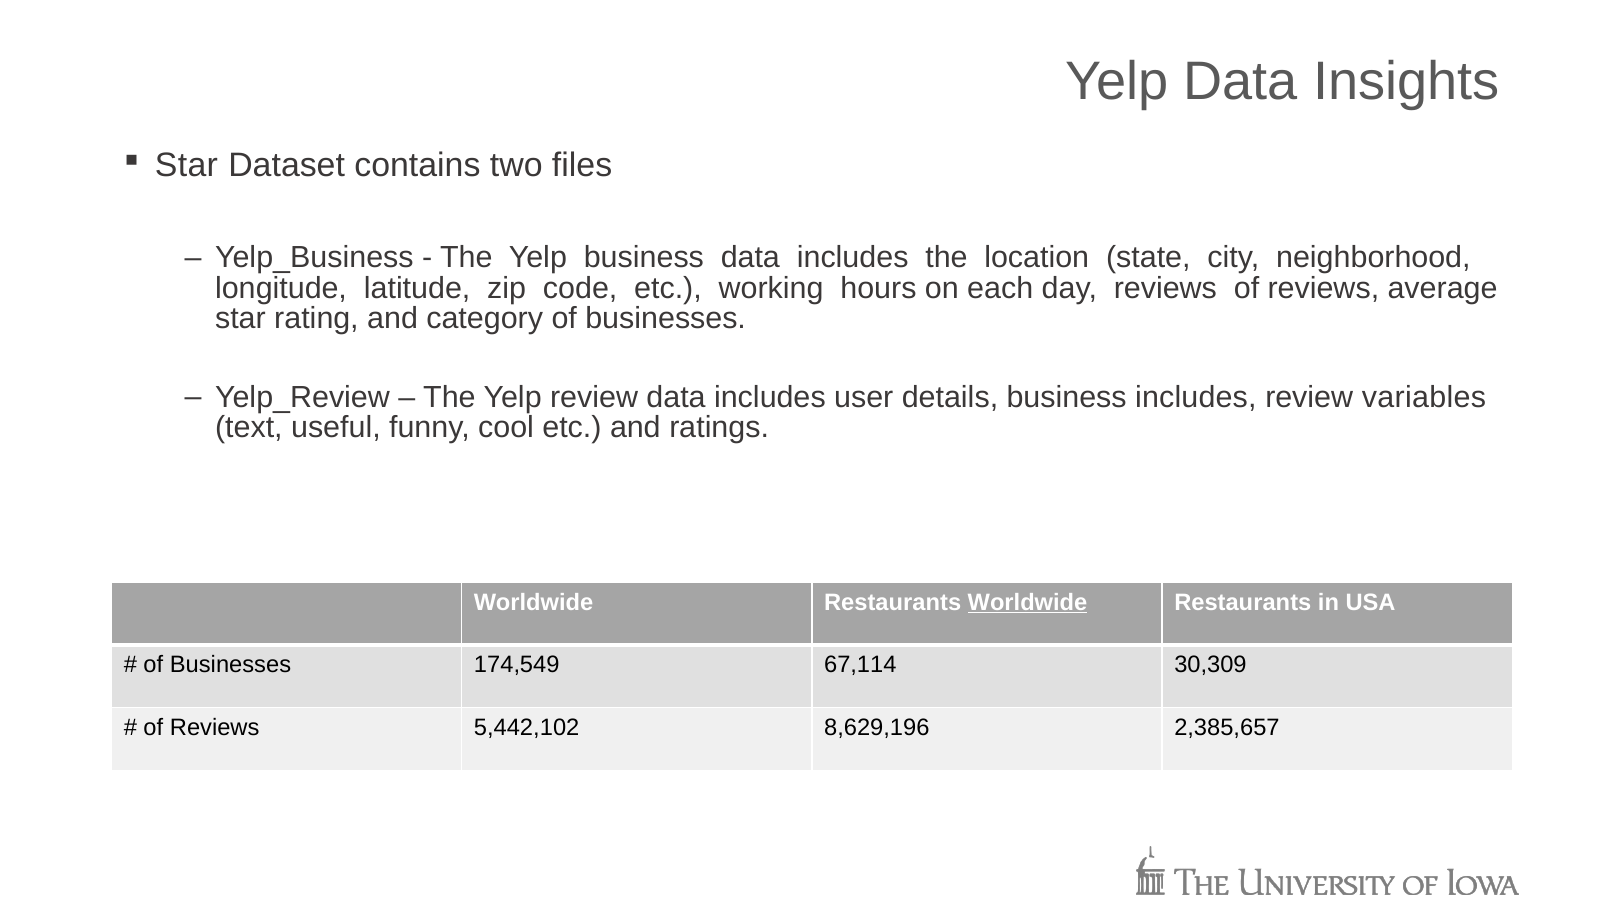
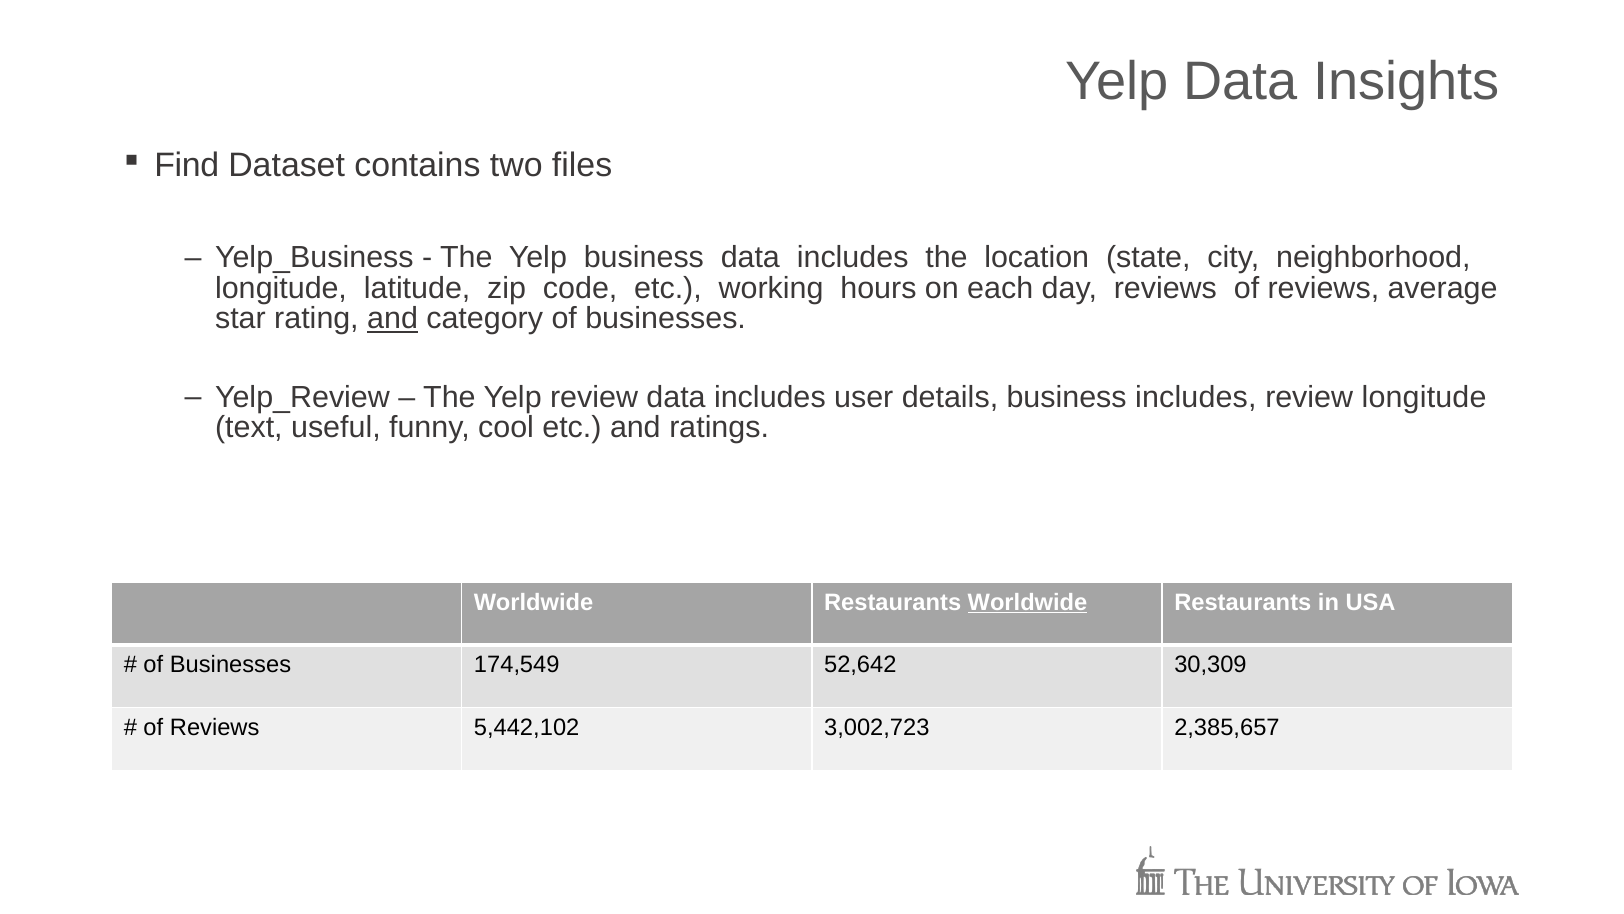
Star: Star -> Find (187, 166)
and underline: none -> present (393, 319)
review variables: variables -> longitude (1424, 397)
67,114: 67,114 -> 52,642 (860, 665)
8,629,196: 8,629,196 -> 3,002,723 (877, 727)
